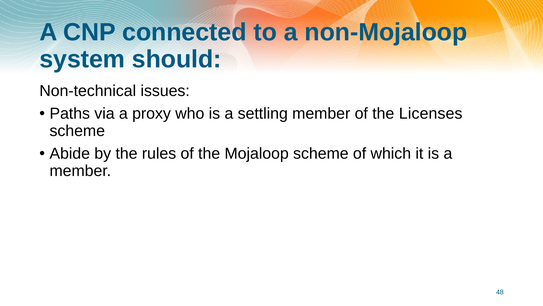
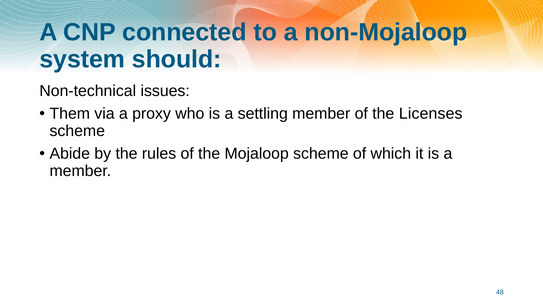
Paths: Paths -> Them (70, 114)
